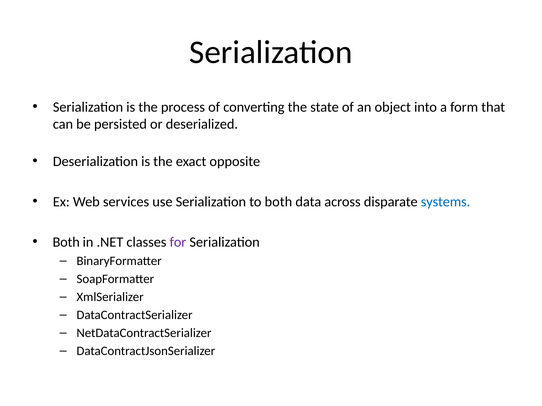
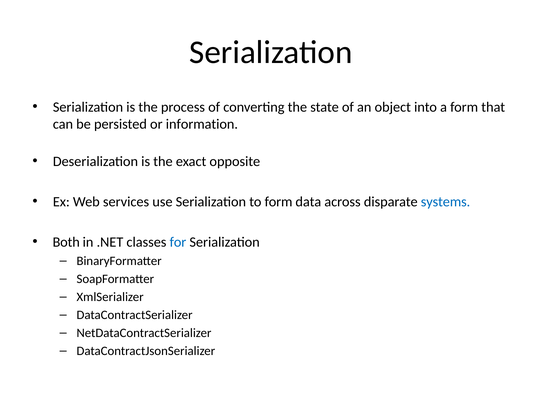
deserialized: deserialized -> information (202, 124)
to both: both -> form (279, 202)
for colour: purple -> blue (178, 242)
